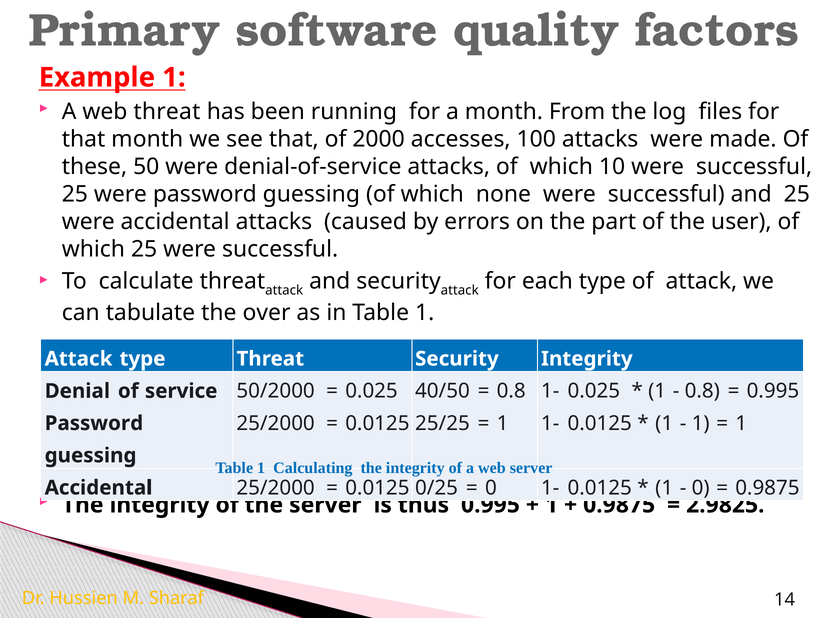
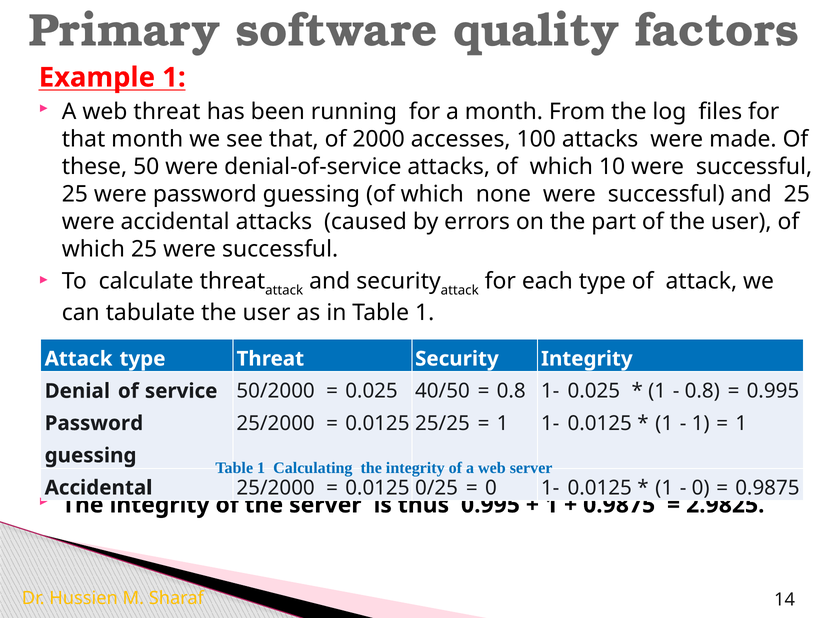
tabulate the over: over -> user (266, 313)
